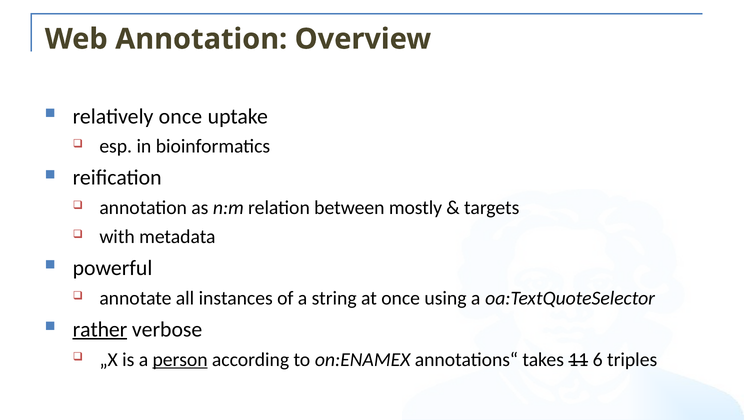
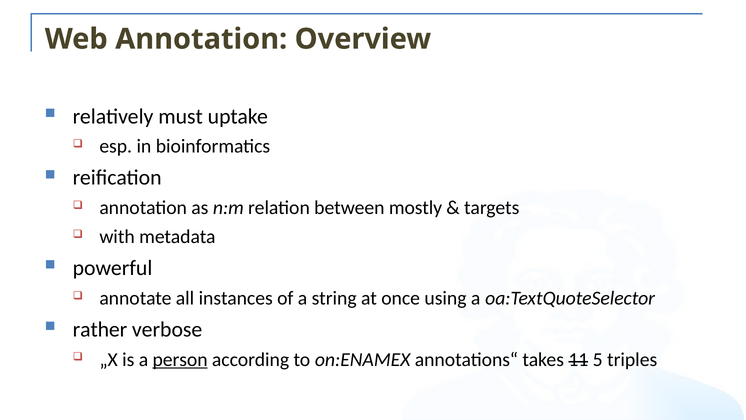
relatively once: once -> must (181, 116)
rather underline: present -> none (100, 329)
6: 6 -> 5 (598, 359)
